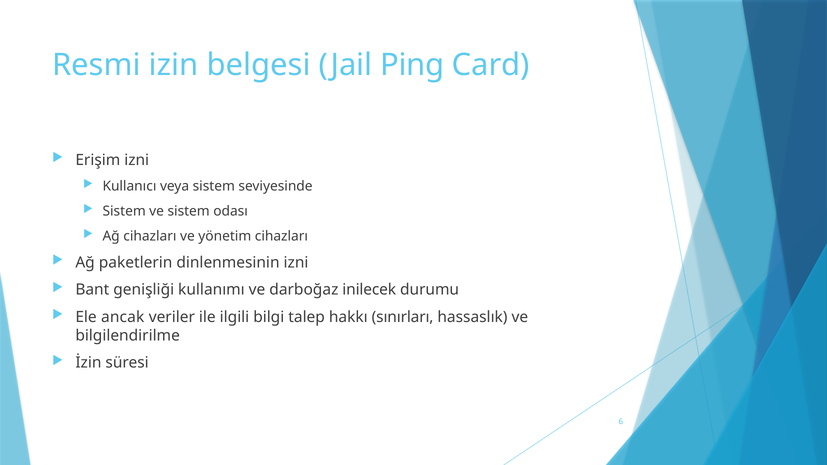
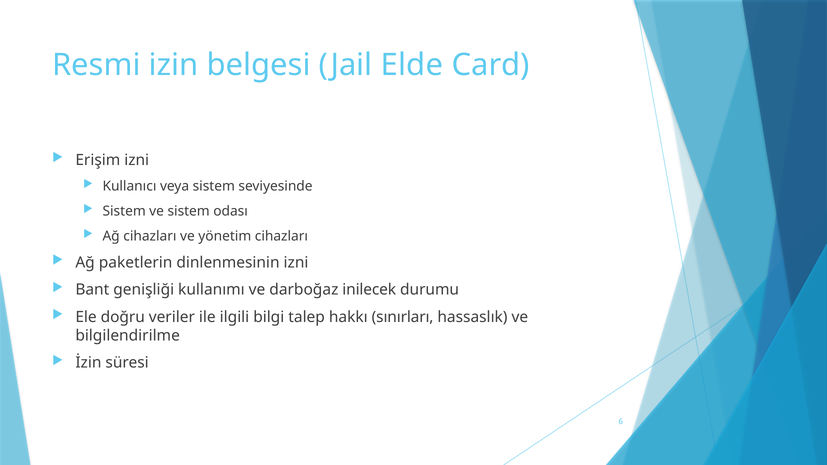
Ping: Ping -> Elde (412, 65)
ancak: ancak -> doğru (123, 317)
